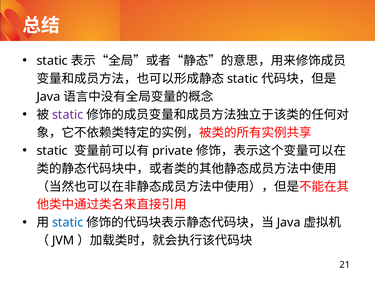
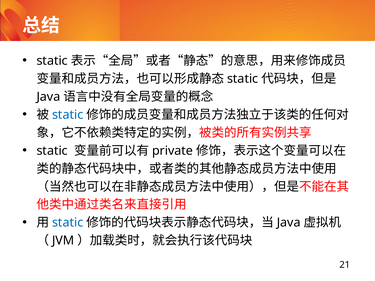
static colour: purple -> blue (68, 115)
